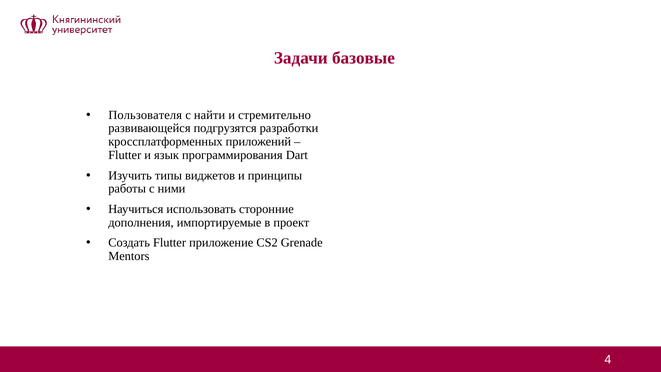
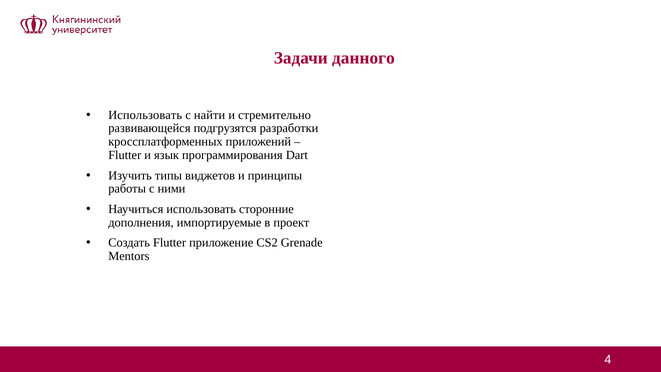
базовые: базовые -> данного (363, 58)
Пользователя: Пользователя -> Использовать (145, 115)
